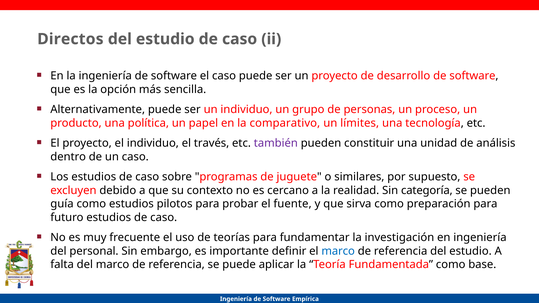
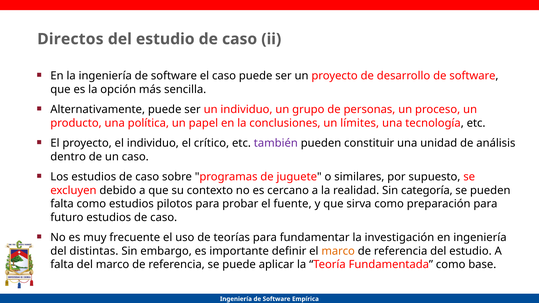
comparativo: comparativo -> conclusiones (285, 123)
través: través -> crítico (212, 143)
guía: guía -> falta (62, 204)
personal: personal -> distintas (94, 251)
marco colour: blue -> orange (338, 251)
